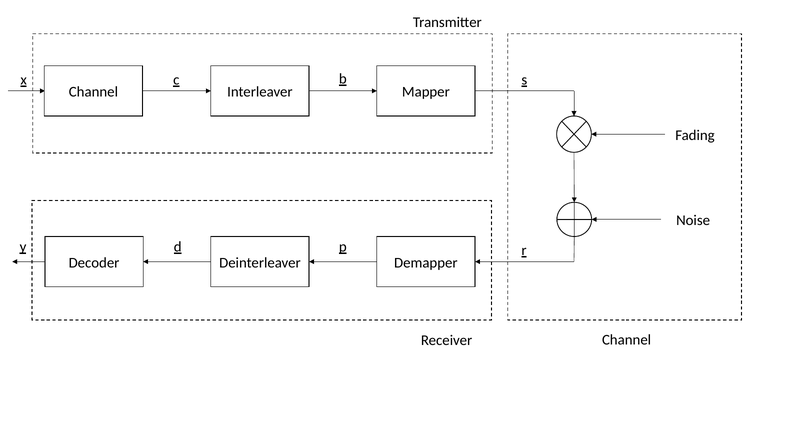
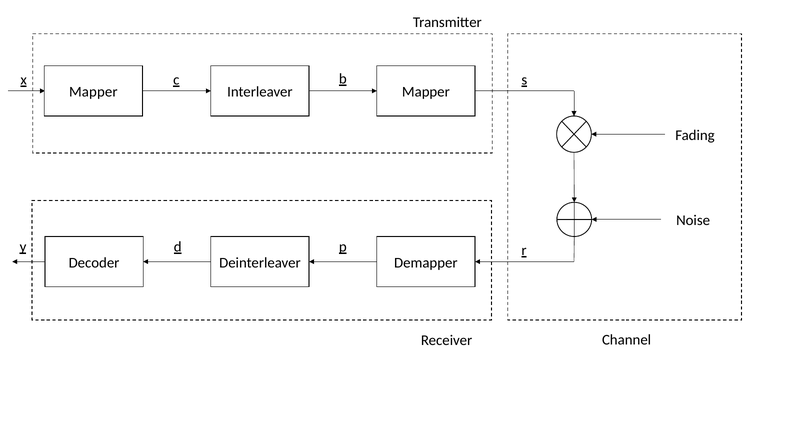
Channel: Channel -> Mapper (93, 92)
